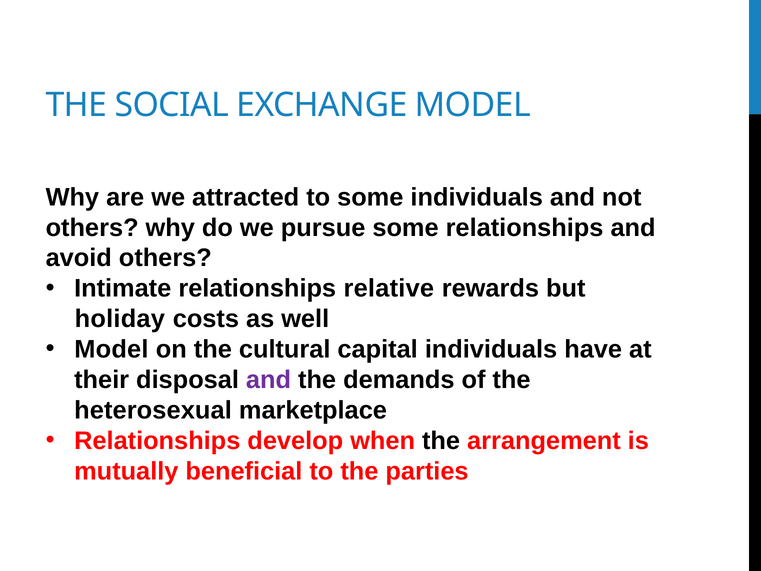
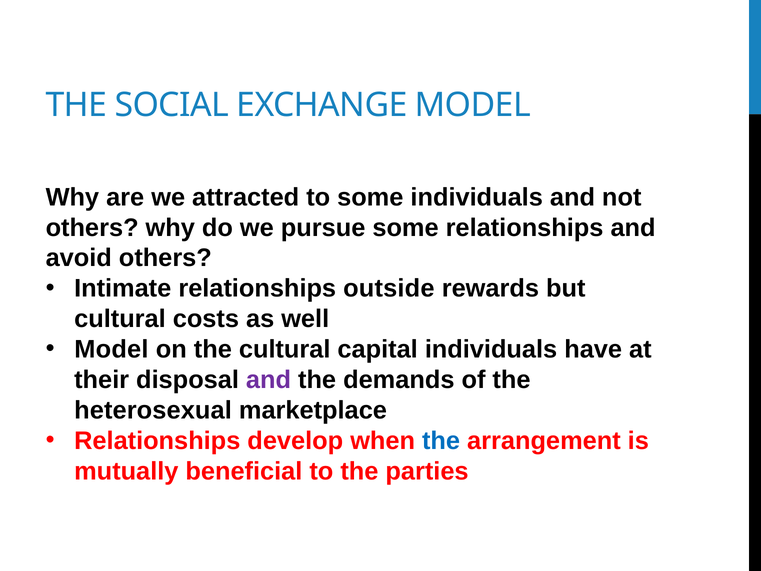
relative: relative -> outside (389, 288)
holiday: holiday -> cultural (120, 319)
the colour: black -> blue (441, 441)
